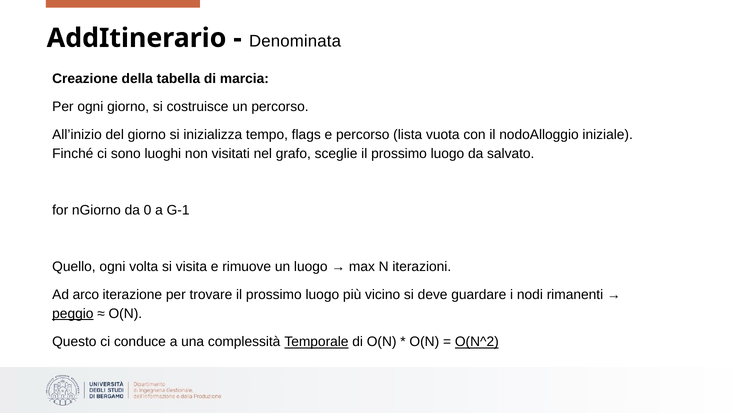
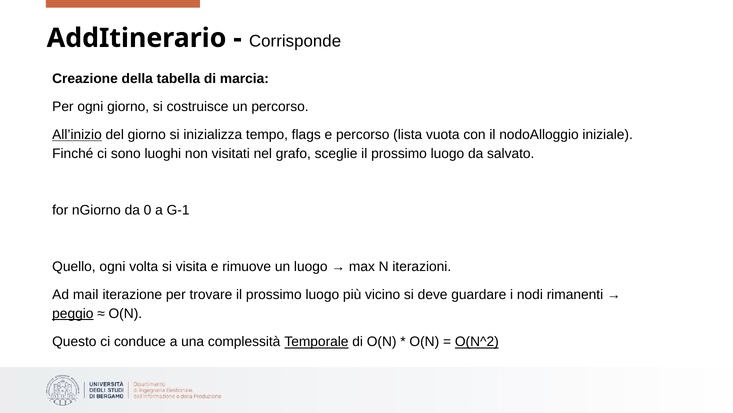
Denominata: Denominata -> Corrisponde (295, 41)
All’inizio underline: none -> present (77, 135)
arco: arco -> mail (86, 294)
